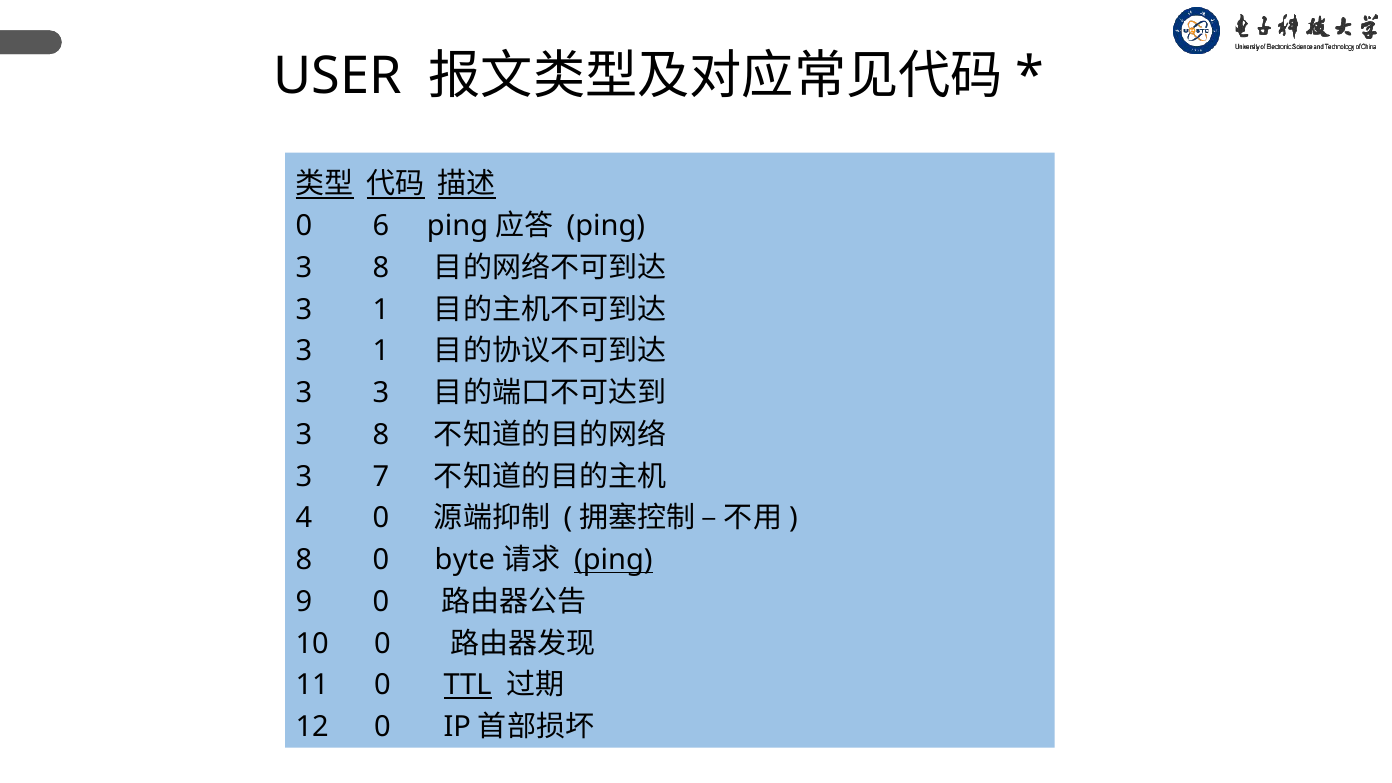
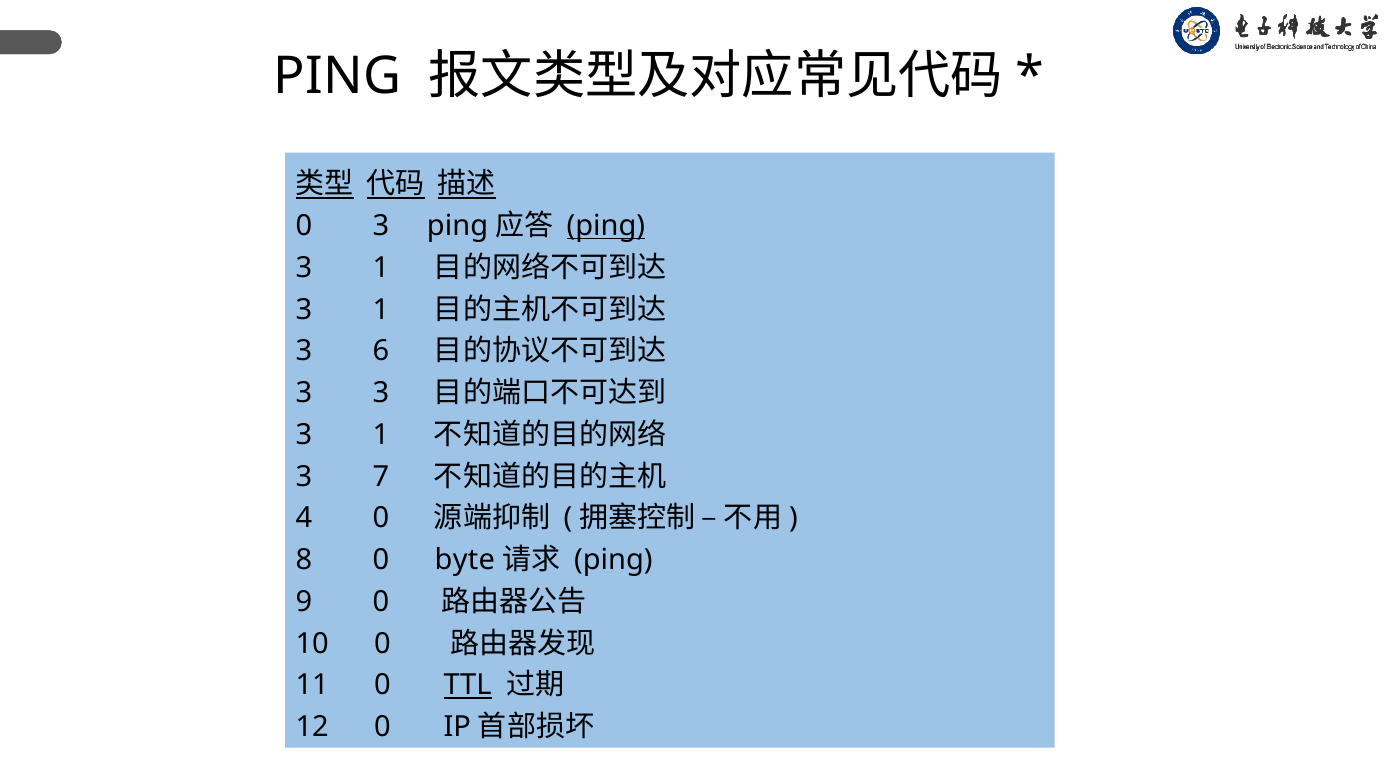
USER: USER -> PING (338, 76)
0 6: 6 -> 3 (381, 226)
ping underline: none -> present (606, 226)
8: 8 -> 1 (381, 268)
1: 1 -> 6 (381, 351)
8: 8 -> 1 (381, 435)
ping underline: present -> none (613, 560)
